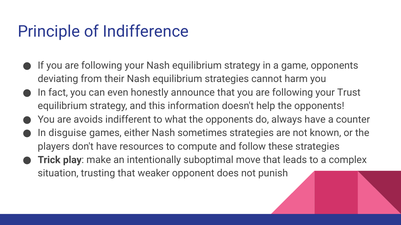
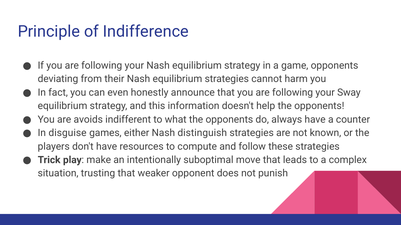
Trust: Trust -> Sway (349, 93)
sometimes: sometimes -> distinguish (202, 133)
